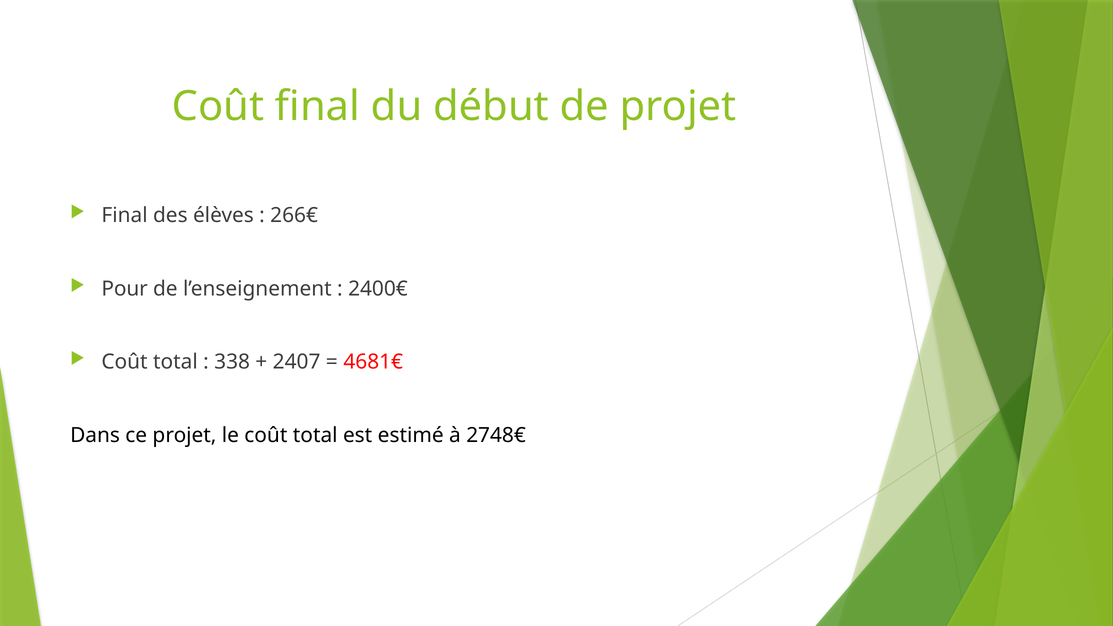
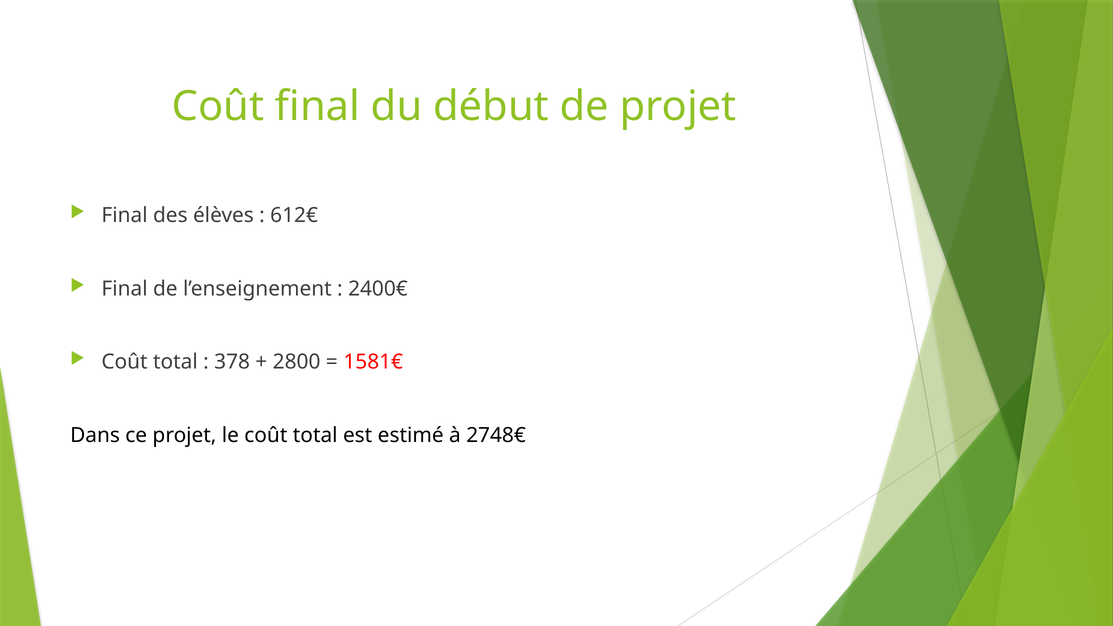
266€: 266€ -> 612€ (294, 215)
Pour: Pour -> Final (125, 289)
338: 338 -> 378 (232, 362)
2407: 2407 -> 2800 (297, 362)
4681€: 4681€ -> 1581€ (373, 362)
